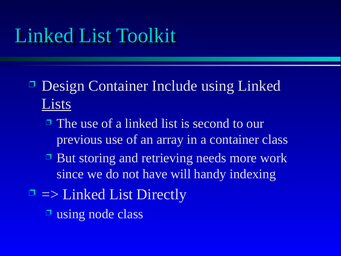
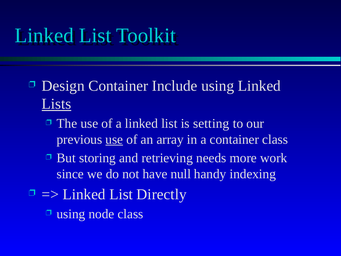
second: second -> setting (211, 123)
use underline: none -> present (114, 139)
will: will -> null (181, 174)
